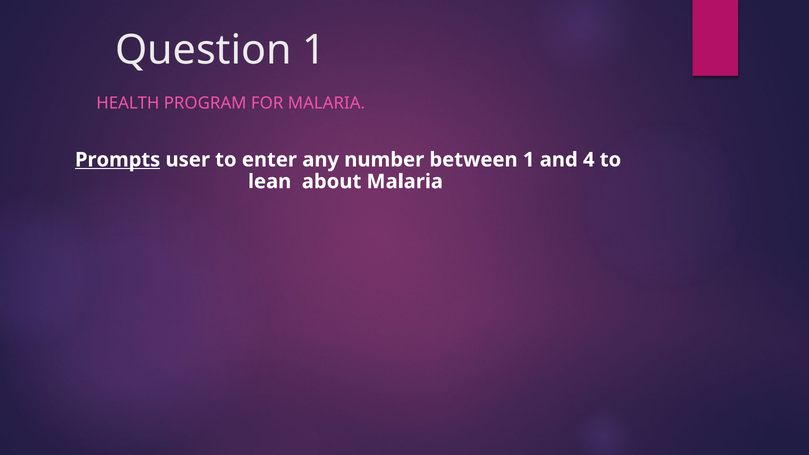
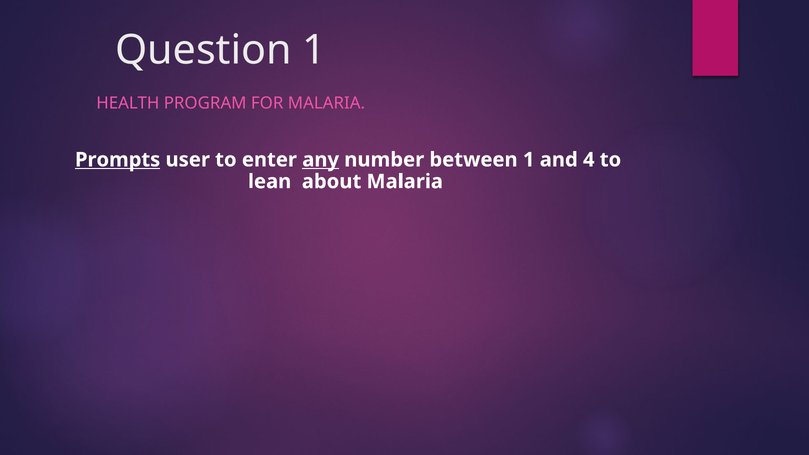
any underline: none -> present (321, 160)
